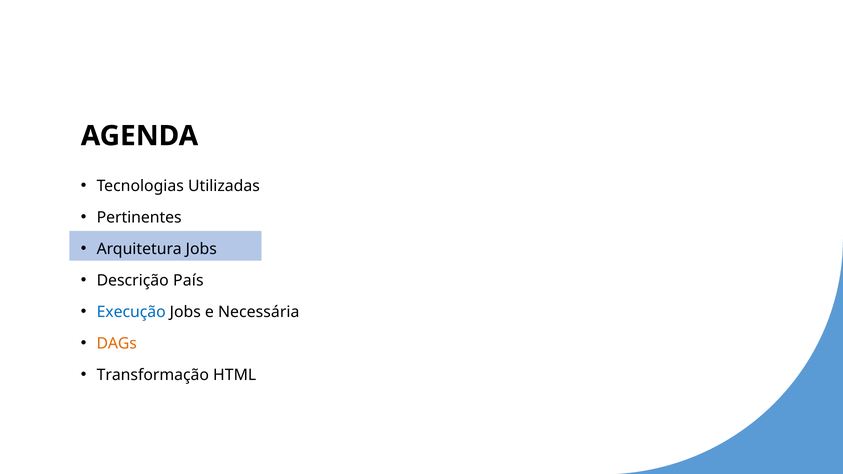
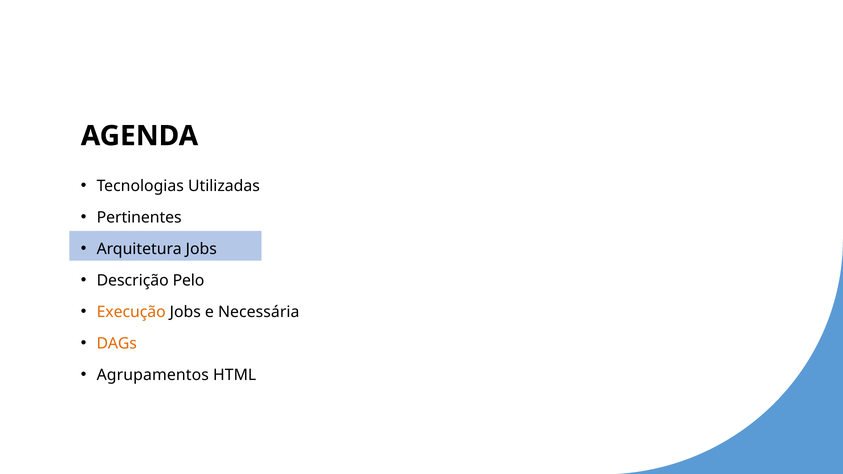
País: País -> Pelo (189, 281)
Execução colour: blue -> orange (131, 312)
Transformação: Transformação -> Agrupamentos (153, 375)
